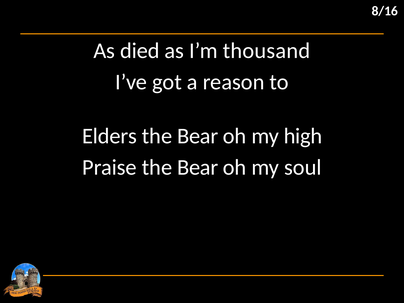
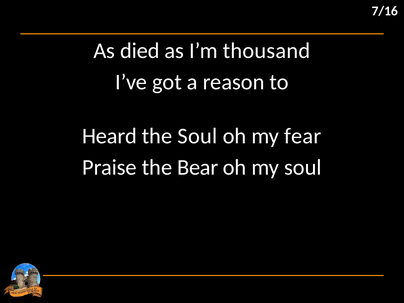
8/16: 8/16 -> 7/16 (385, 11)
Elders: Elders -> Heard (110, 136)
Bear: Bear -> Soul (197, 136)
high: high -> fear (303, 136)
